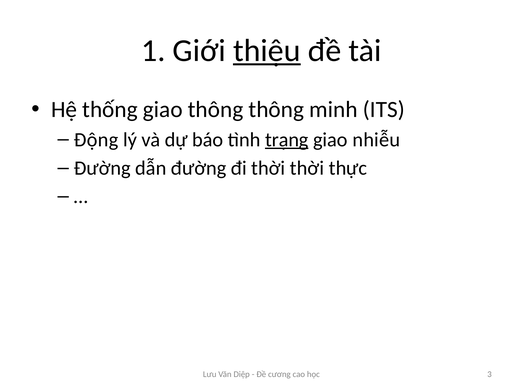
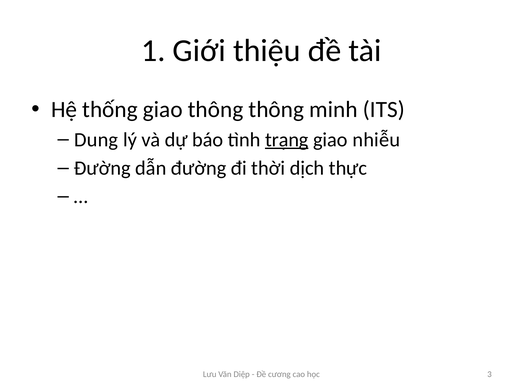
thiệu underline: present -> none (267, 51)
Động: Động -> Dung (96, 140)
thời thời: thời -> dịch (307, 168)
